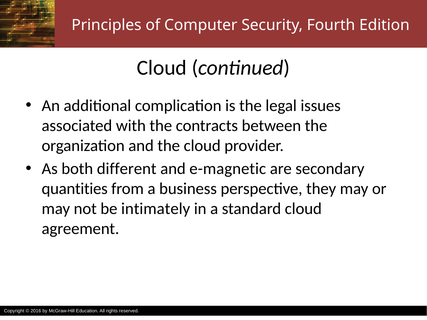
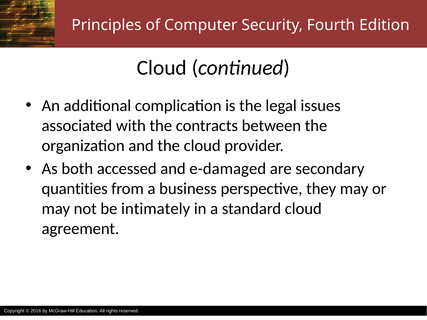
different: different -> accessed (127, 169)
e-magnetic: e-magnetic -> e-damaged (228, 169)
